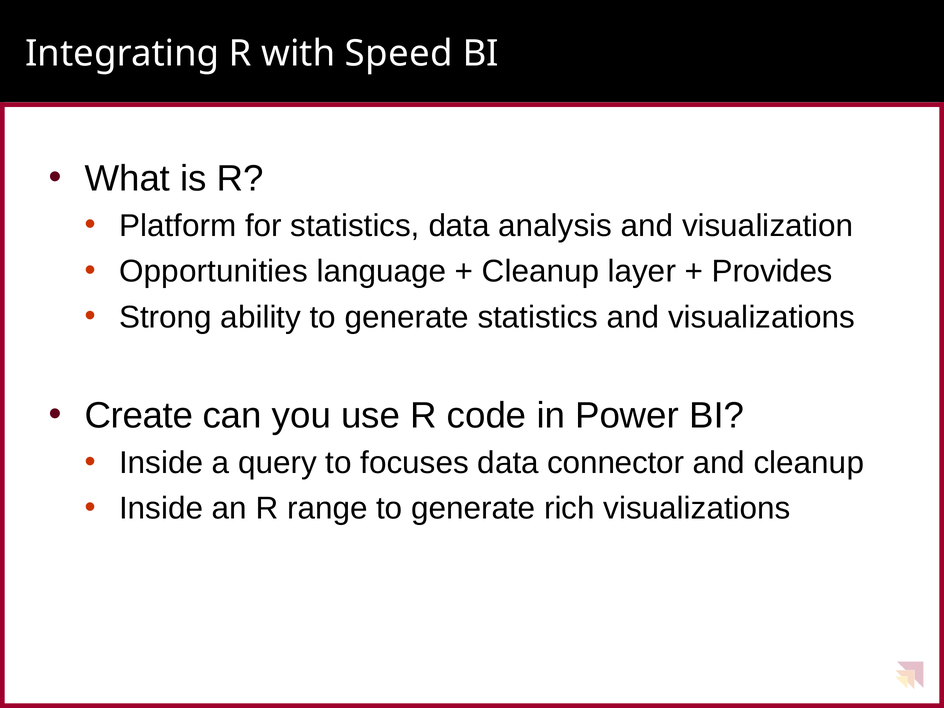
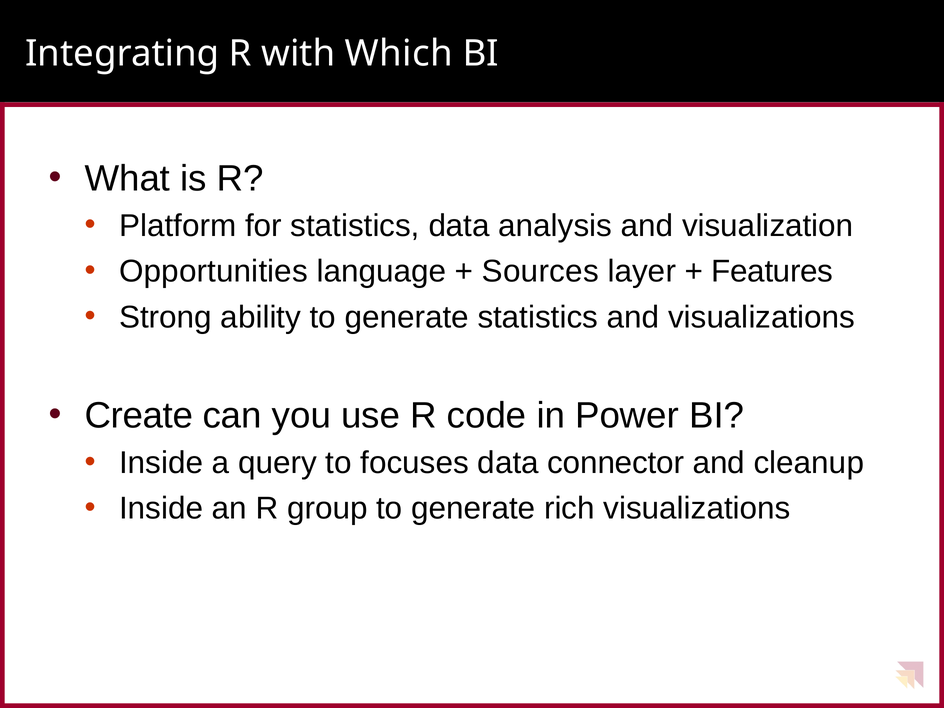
Speed: Speed -> Which (399, 54)
Cleanup: Cleanup -> Sources (540, 271)
Provides: Provides -> Features (772, 271)
range: range -> group (327, 509)
